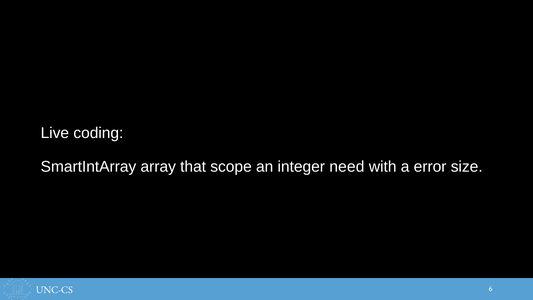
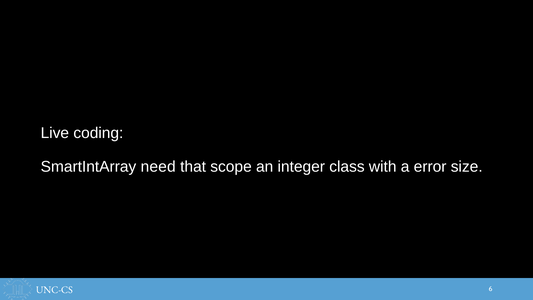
array: array -> need (158, 167)
need: need -> class (347, 167)
